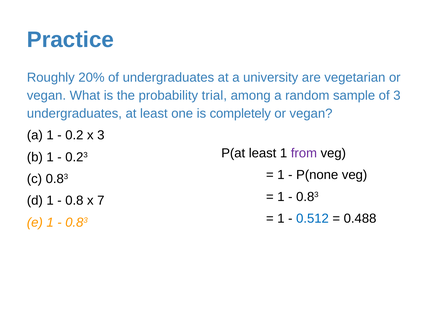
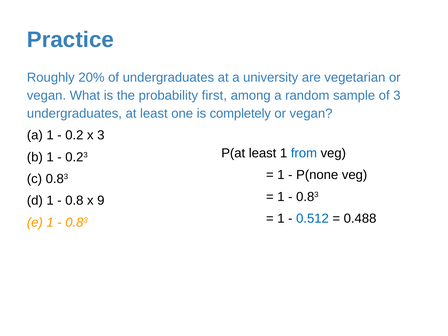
trial: trial -> first (214, 96)
from colour: purple -> blue (304, 153)
7: 7 -> 9 (101, 201)
